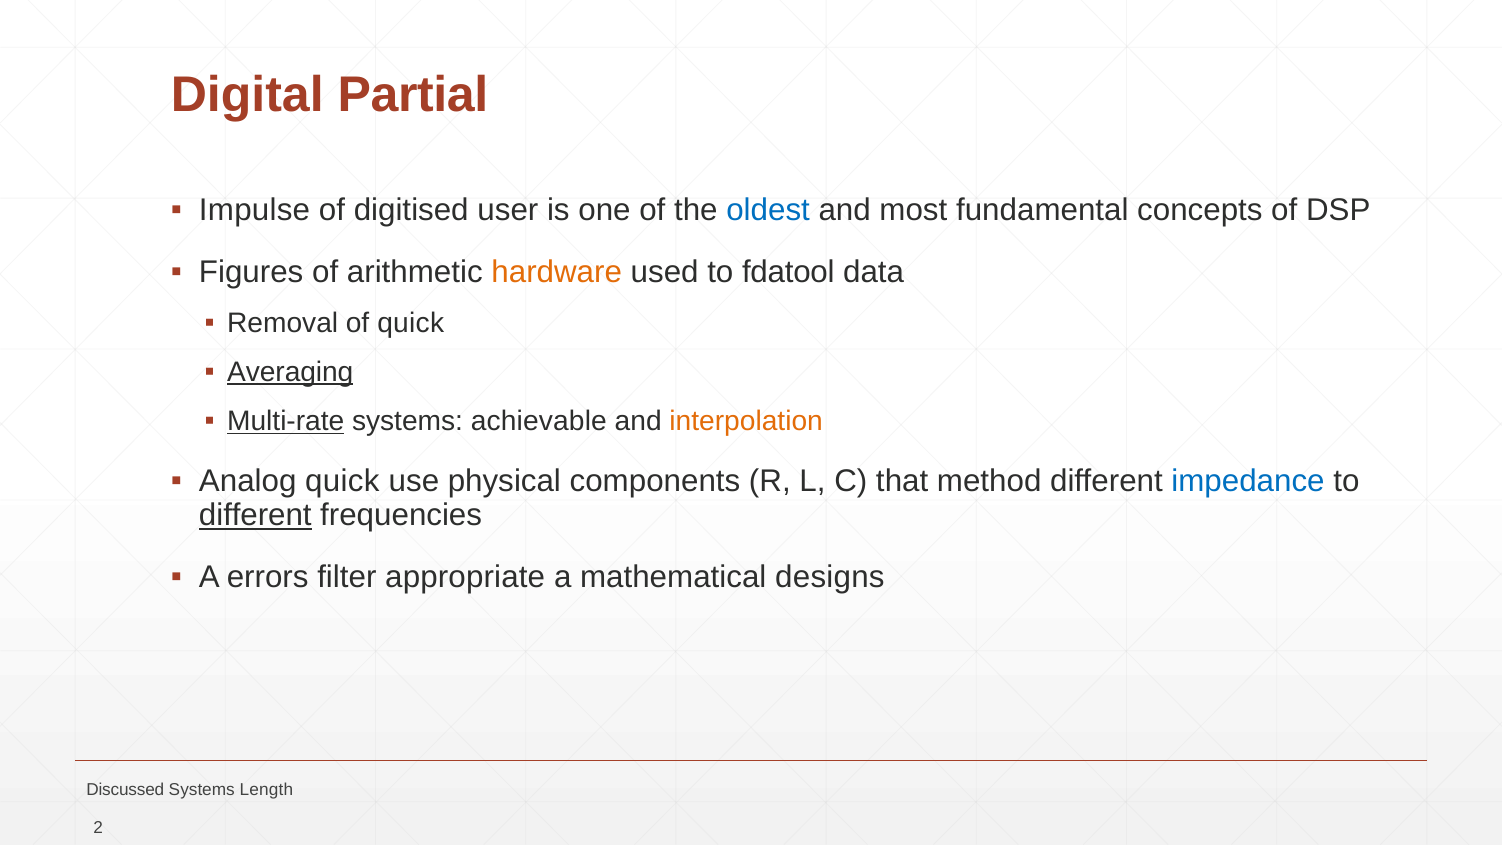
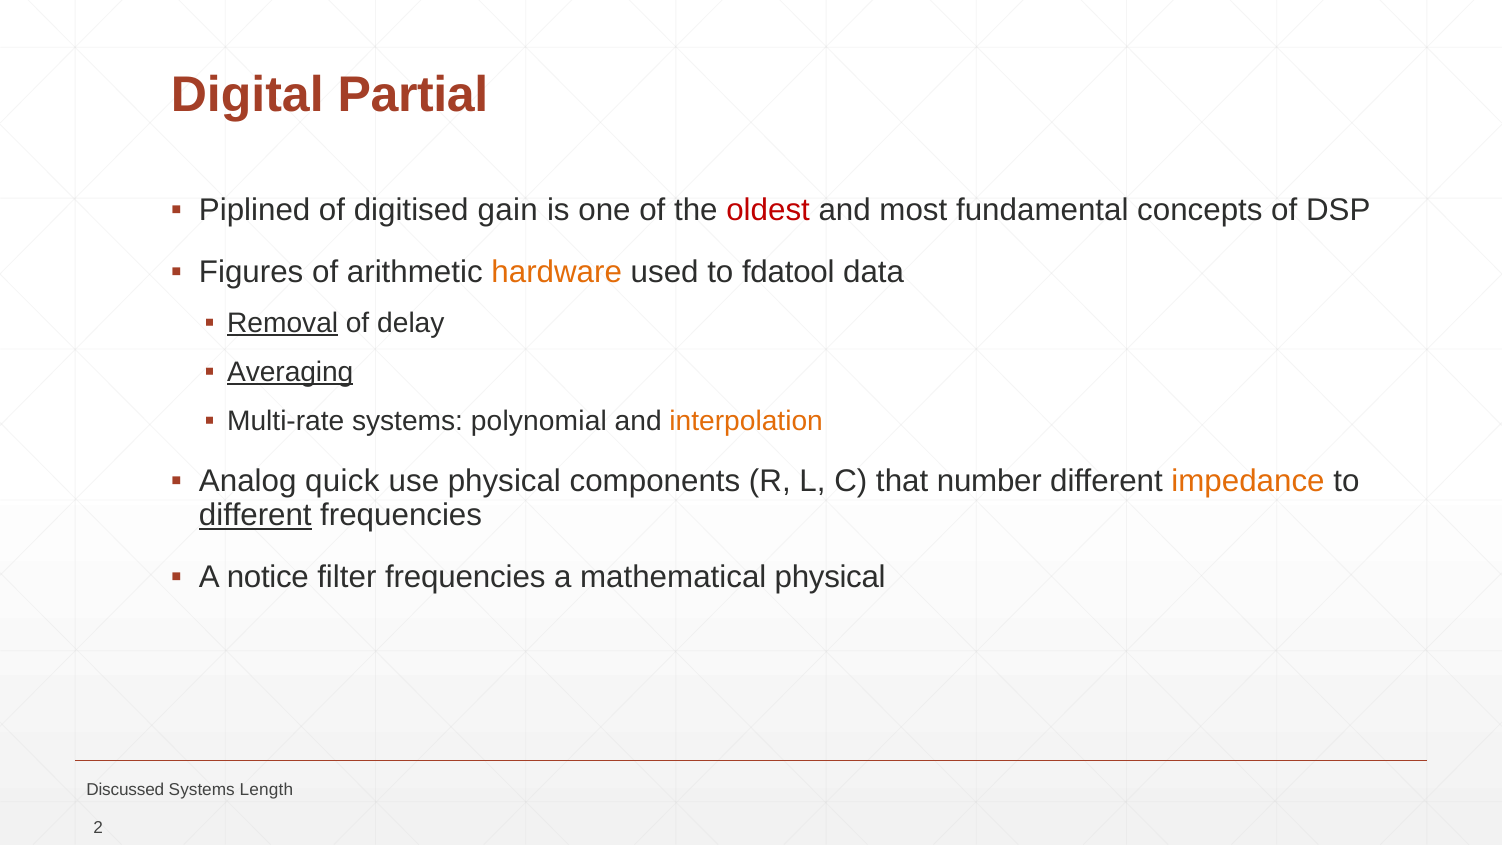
Impulse: Impulse -> Piplined (255, 210)
user: user -> gain (508, 210)
oldest colour: blue -> red (768, 210)
Removal underline: none -> present (283, 323)
of quick: quick -> delay (411, 323)
Multi-rate underline: present -> none (286, 421)
achievable: achievable -> polynomial (539, 421)
method: method -> number (989, 482)
impedance colour: blue -> orange (1248, 482)
errors: errors -> notice (268, 577)
filter appropriate: appropriate -> frequencies (465, 577)
mathematical designs: designs -> physical (830, 577)
